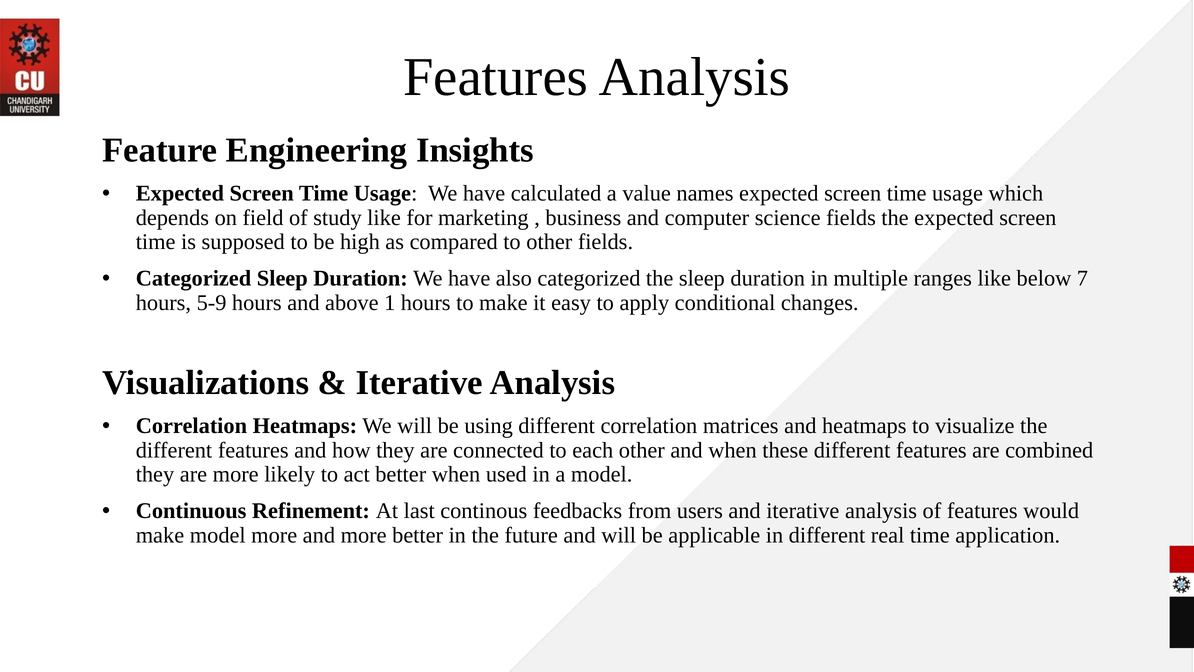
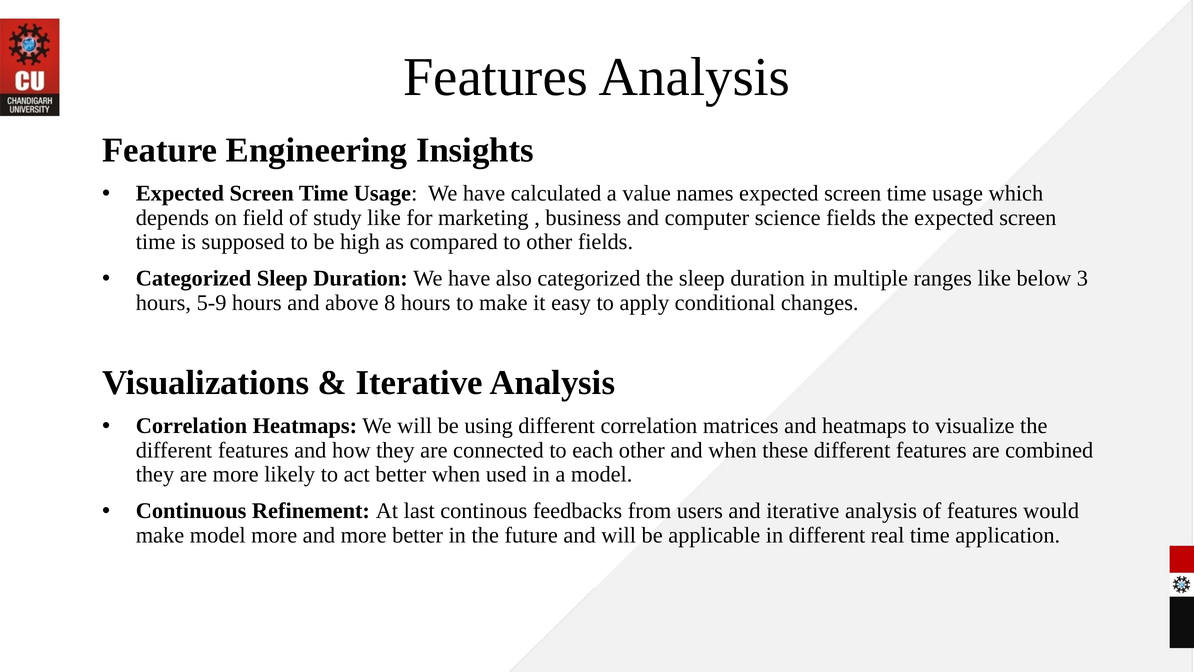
7: 7 -> 3 (1082, 278)
1: 1 -> 8 (390, 303)
